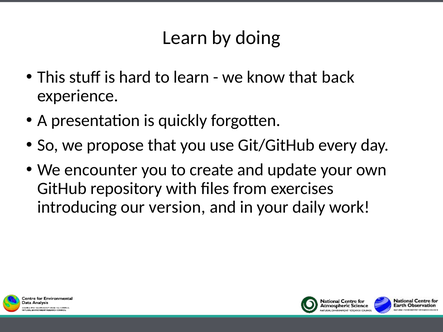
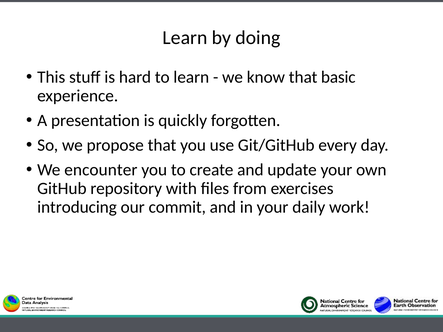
back: back -> basic (338, 77)
version: version -> commit (177, 207)
